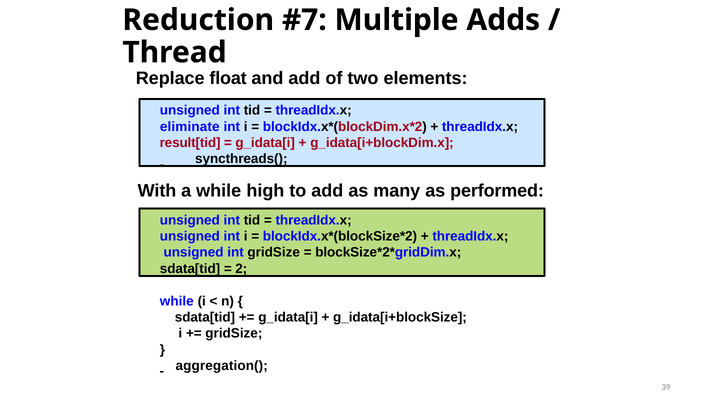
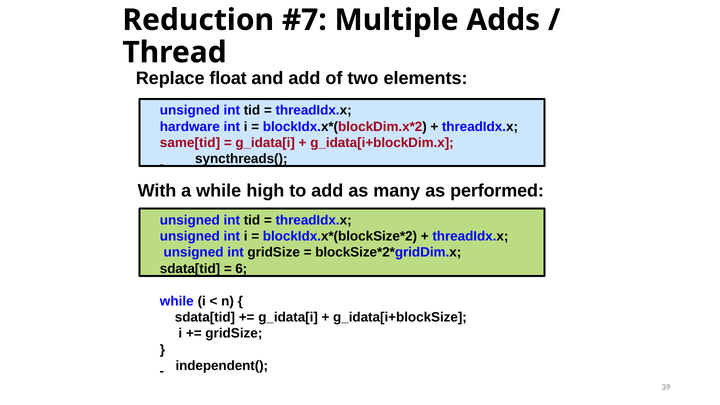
eliminate: eliminate -> hardware (190, 127)
result[tid: result[tid -> same[tid (190, 143)
2: 2 -> 6 (241, 269)
aggregation(: aggregation( -> independent( (222, 366)
